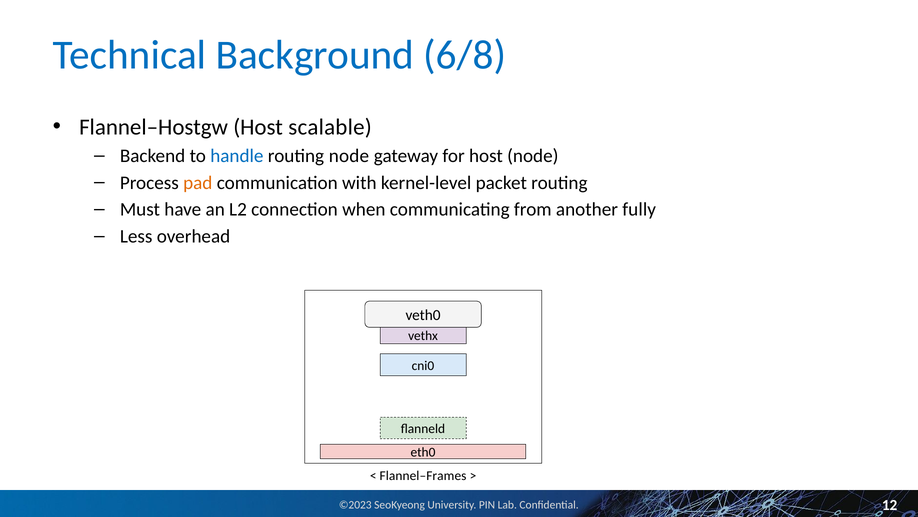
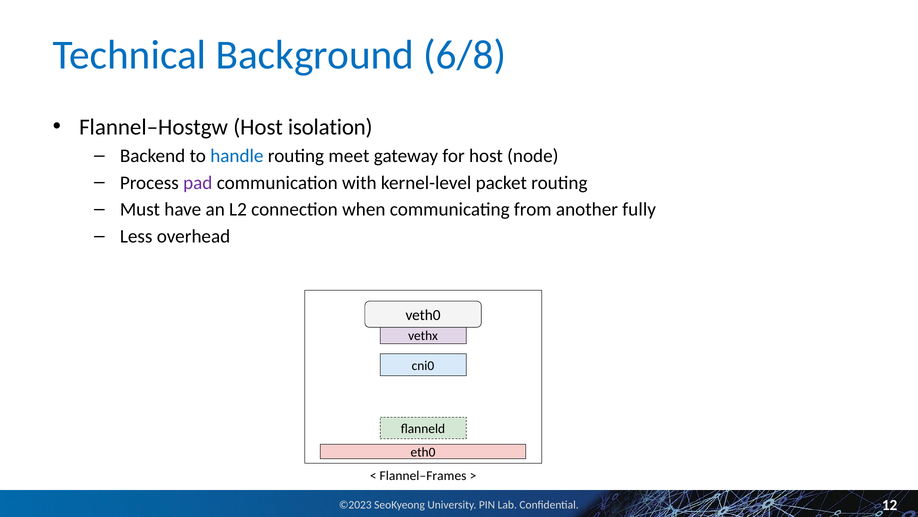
scalable: scalable -> isolation (330, 127)
routing node: node -> meet (349, 156)
pad colour: orange -> purple (198, 183)
